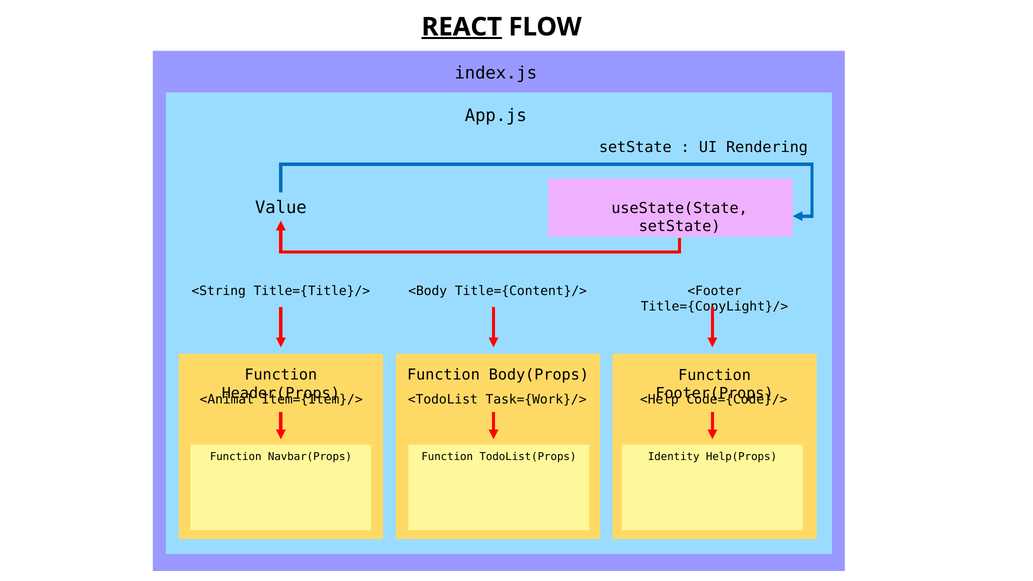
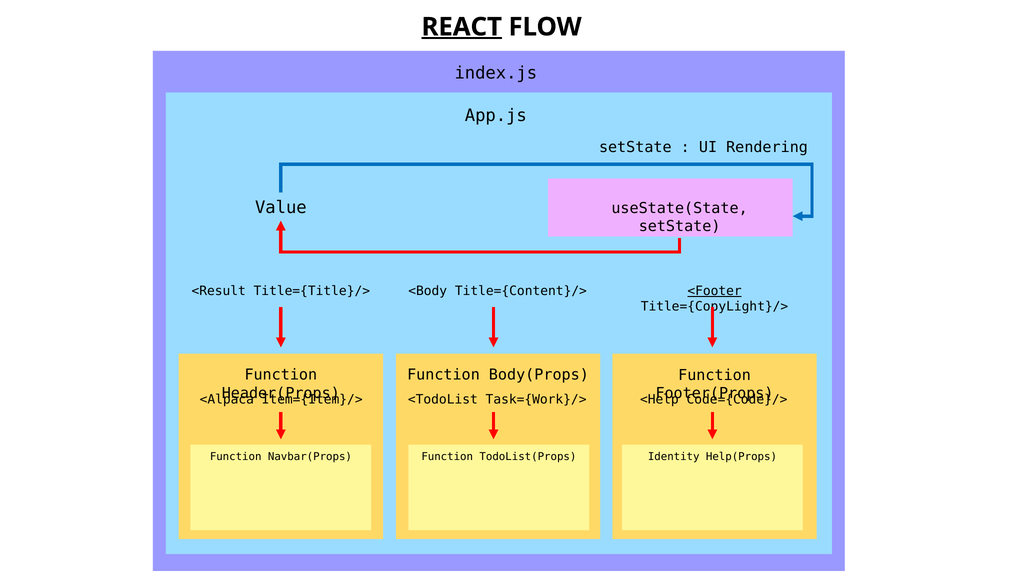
<String: <String -> <Result (219, 291)
<Footer underline: none -> present (715, 291)
<Animal: <Animal -> <Alpaca (227, 400)
